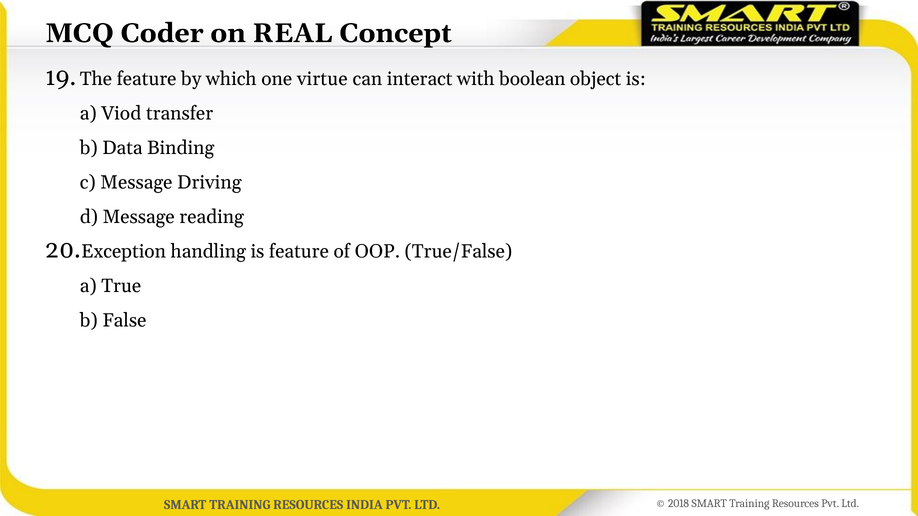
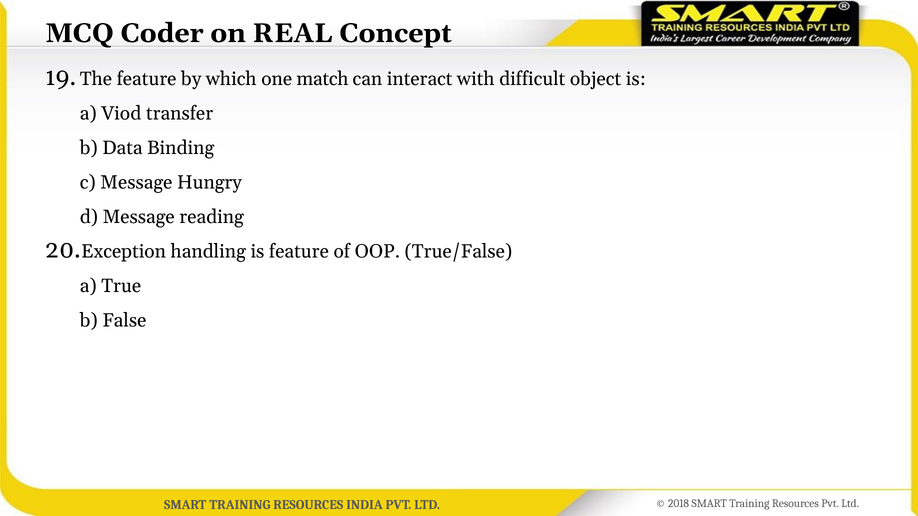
virtue: virtue -> match (322, 79)
boolean: boolean -> difficult (532, 79)
Driving: Driving -> Hungry (209, 183)
